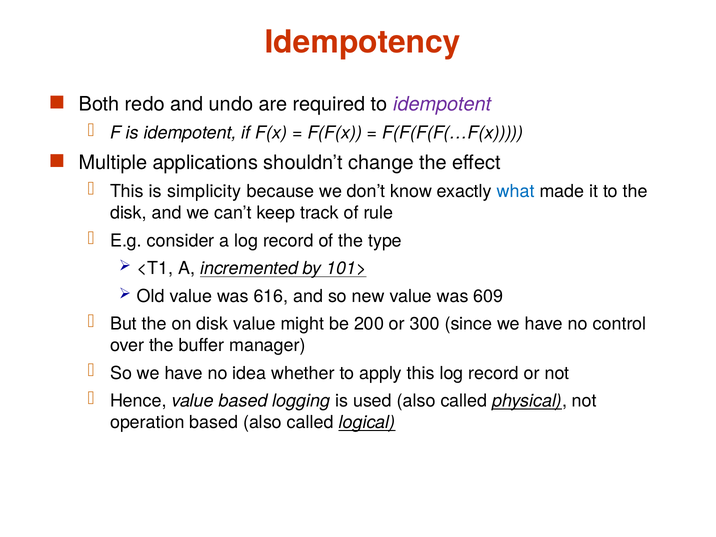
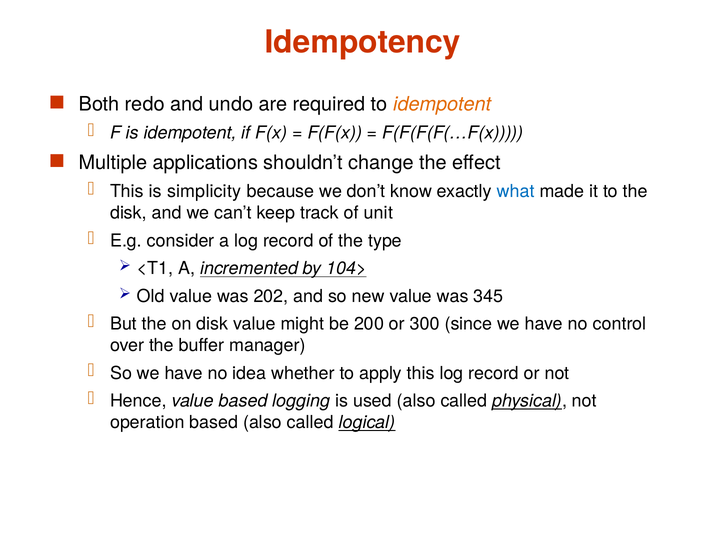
idempotent colour: purple -> orange (442, 104)
rule: rule -> unit (378, 213)
101>: 101> -> 104> (346, 269)
616: 616 -> 202 (271, 296)
609: 609 -> 345 (488, 296)
